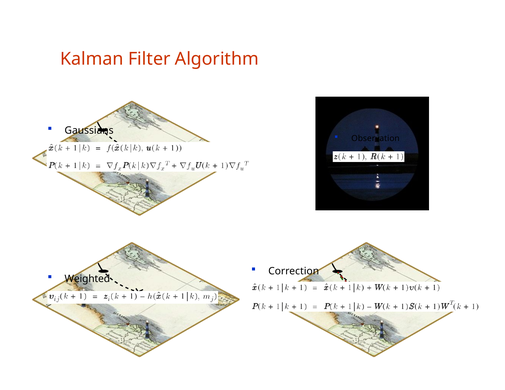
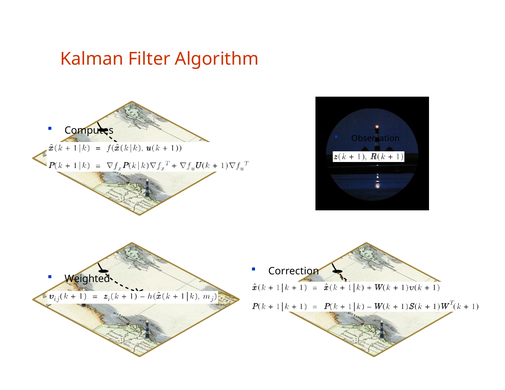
Gaussians: Gaussians -> Computes (89, 131)
